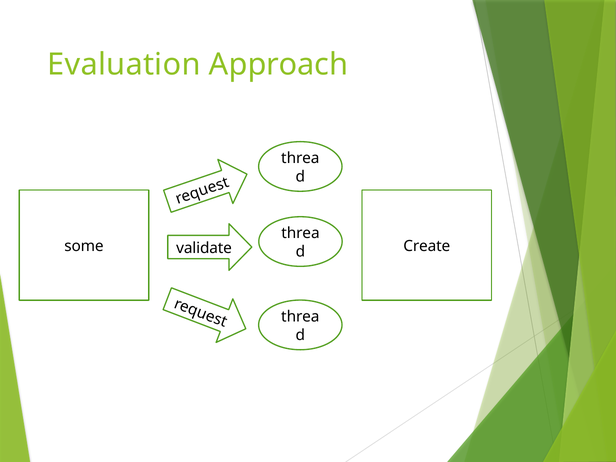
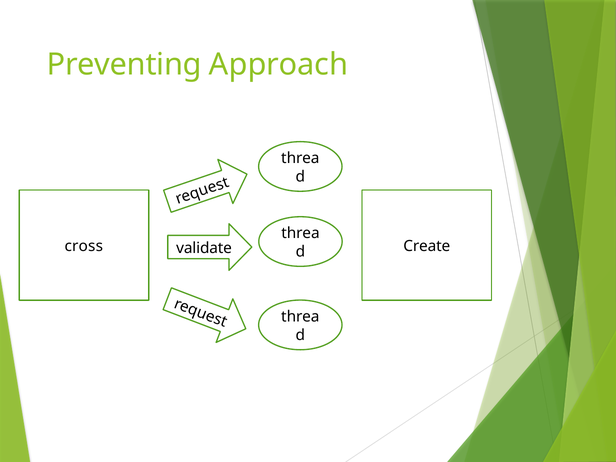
Evaluation: Evaluation -> Preventing (124, 65)
some: some -> cross (84, 246)
